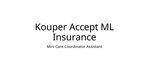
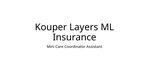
Accept: Accept -> Layers (84, 27)
